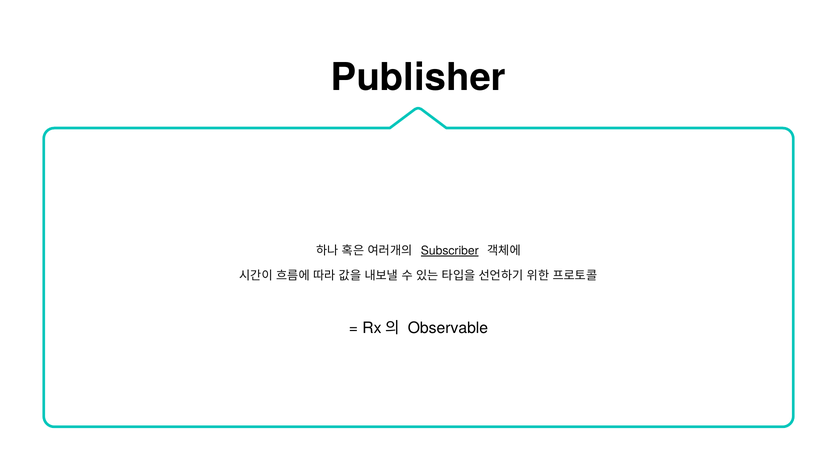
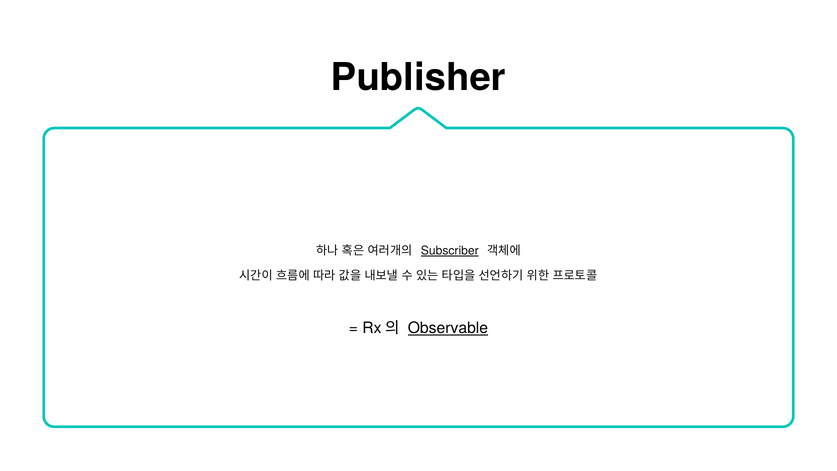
Observable underline: none -> present (448, 328)
